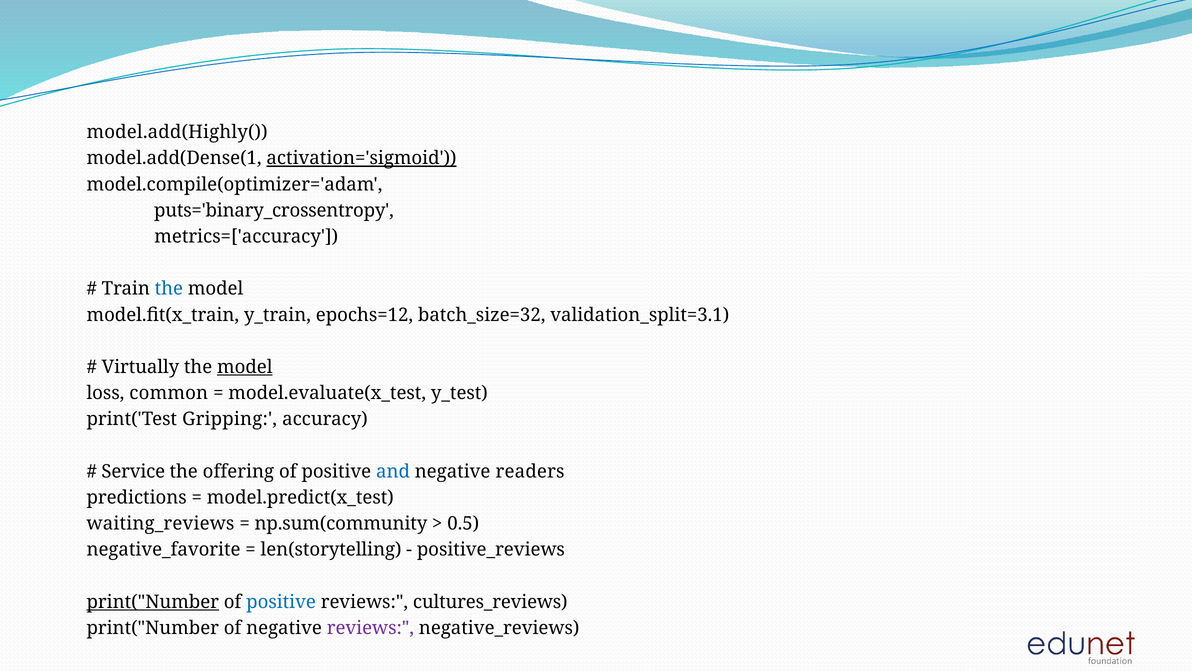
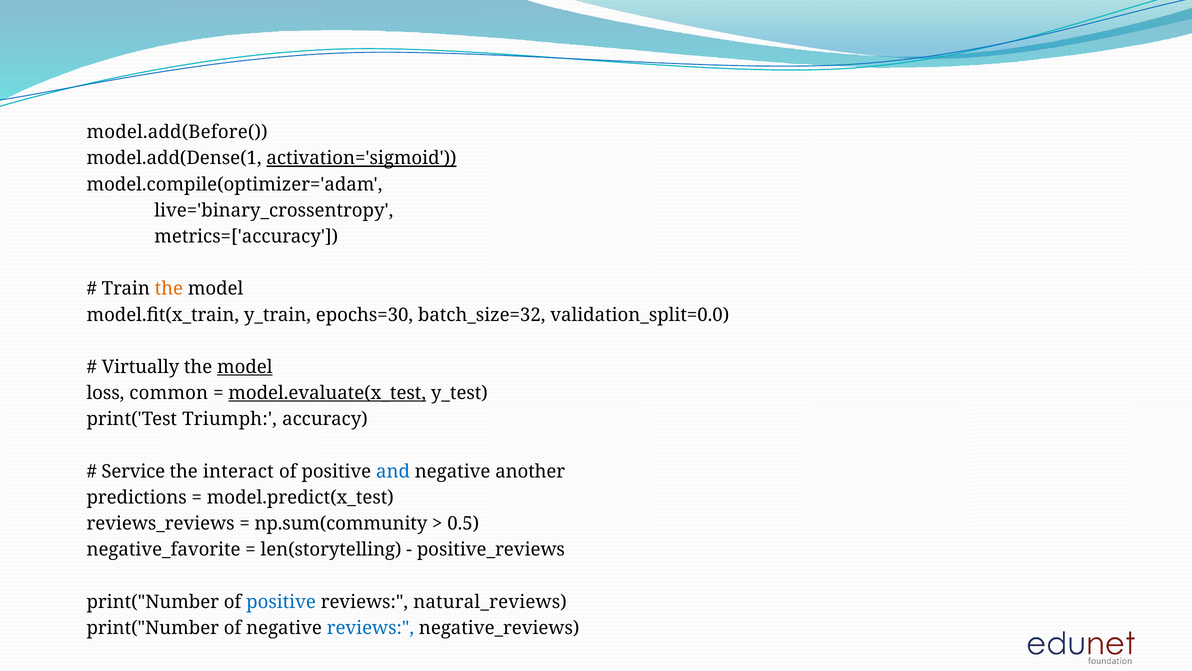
model.add(Highly(: model.add(Highly( -> model.add(Before( (177, 132)
puts='binary_crossentropy: puts='binary_crossentropy -> live='binary_crossentropy (274, 210)
the colour: blue -> orange (169, 289)
epochs=12: epochs=12 -> epochs=30 (364, 315)
validation_split=3.1: validation_split=3.1 -> validation_split=0.0 (640, 315)
model.evaluate(x_test underline: none -> present (327, 393)
Gripping: Gripping -> Triumph (230, 419)
offering: offering -> interact (238, 471)
readers: readers -> another (530, 471)
waiting_reviews: waiting_reviews -> reviews_reviews (161, 523)
print("Number underline: present -> none (153, 602)
cultures_reviews: cultures_reviews -> natural_reviews (490, 602)
reviews colour: purple -> blue (370, 628)
